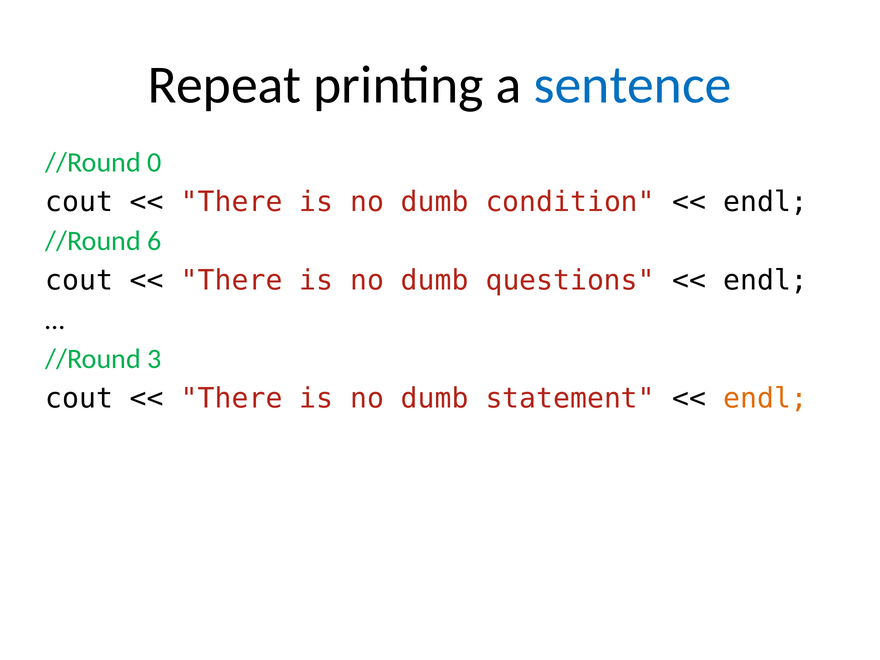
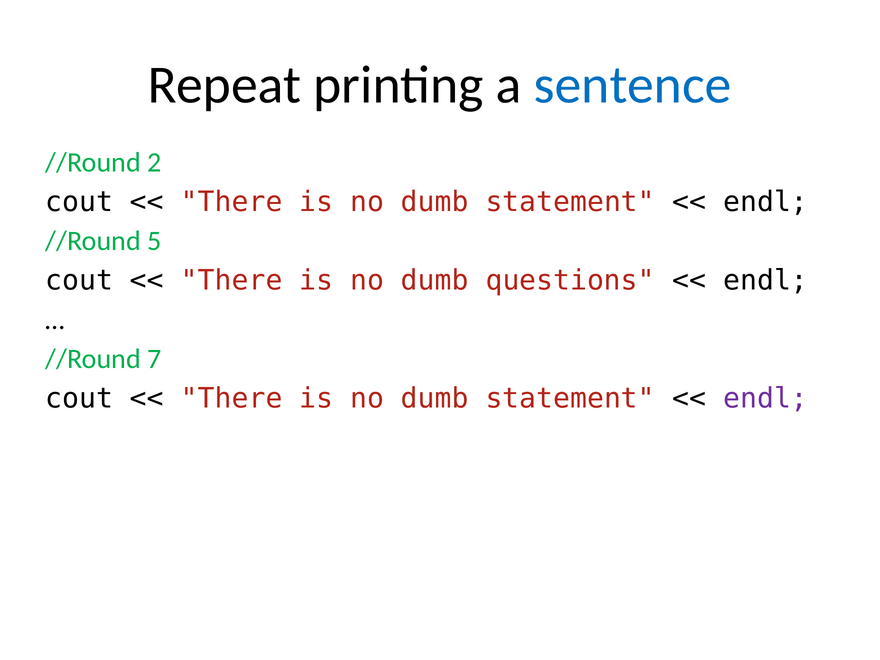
0: 0 -> 2 (154, 163)
condition: condition -> statement (570, 202)
6: 6 -> 5 (154, 241)
3: 3 -> 7 (154, 359)
endl colour: orange -> purple (766, 399)
